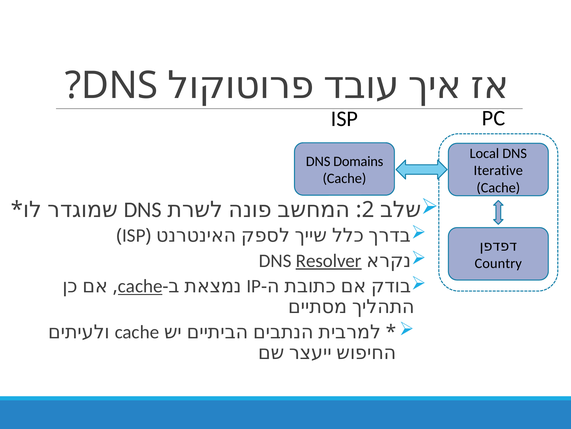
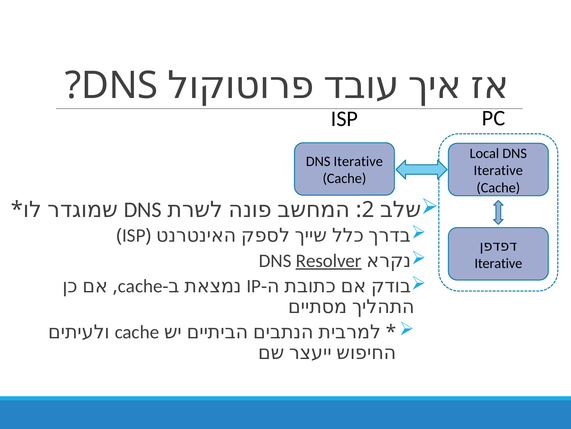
Domains: Domains -> Iterative (358, 161)
Country: Country -> Iterative (498, 263)
cache underline: present -> none (140, 286)
